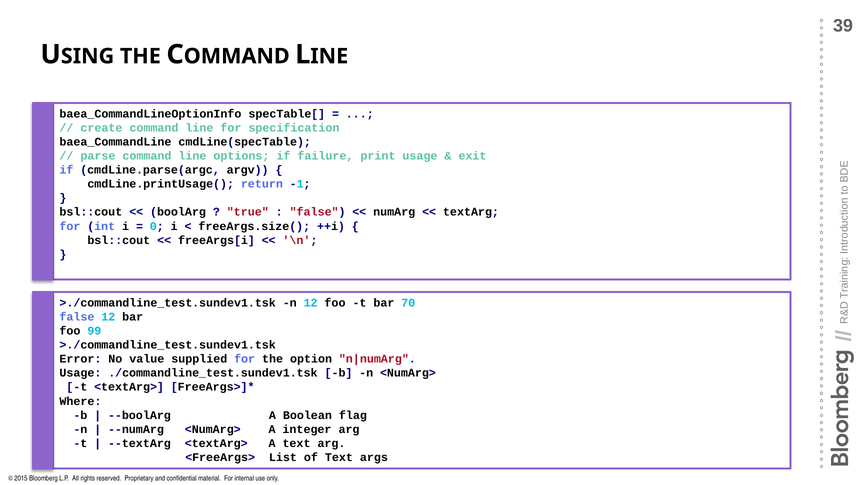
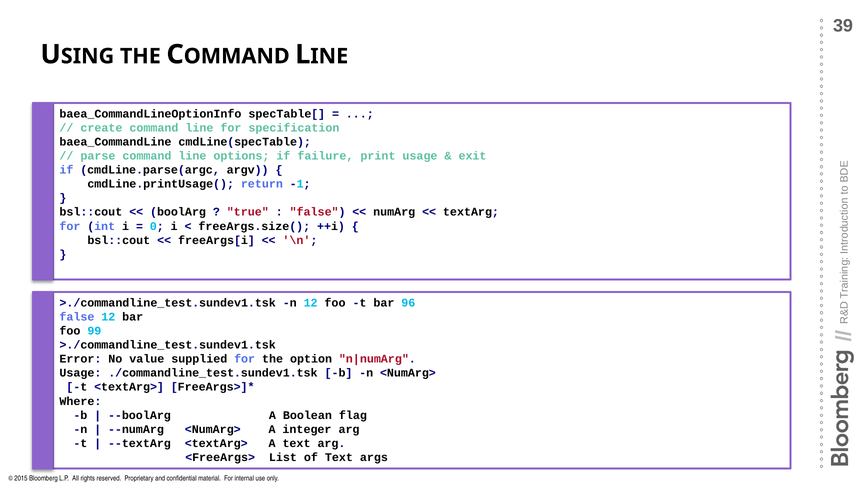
70: 70 -> 96 (408, 303)
